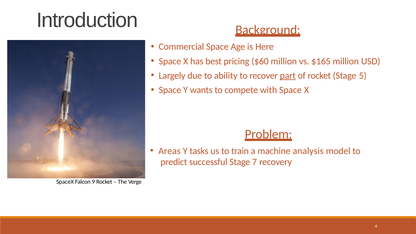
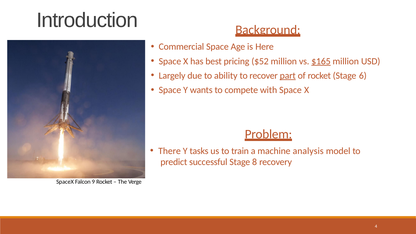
$60: $60 -> $52 (260, 61)
$165 underline: none -> present (321, 61)
5: 5 -> 6 (363, 76)
Areas: Areas -> There (170, 151)
7: 7 -> 8 (255, 162)
